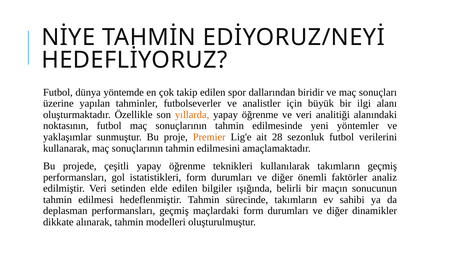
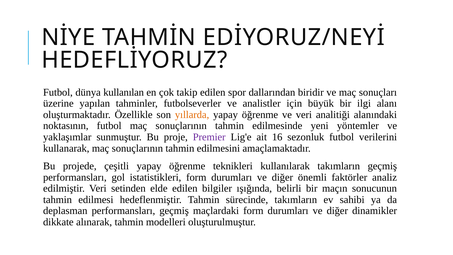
yöntemde: yöntemde -> kullanılan (124, 92)
Premier colour: orange -> purple (209, 137)
28: 28 -> 16 (277, 137)
